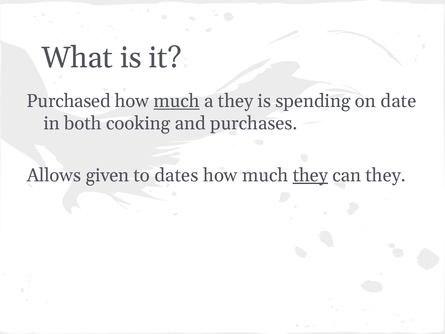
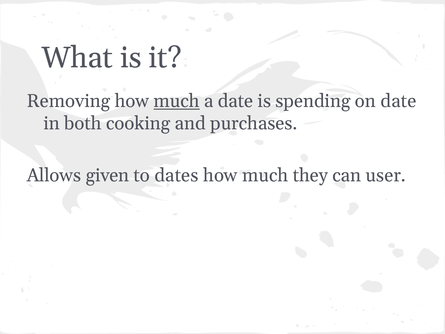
Purchased: Purchased -> Removing (68, 101)
a they: they -> date (236, 101)
they underline: present -> none (310, 175)
can they: they -> user (386, 175)
